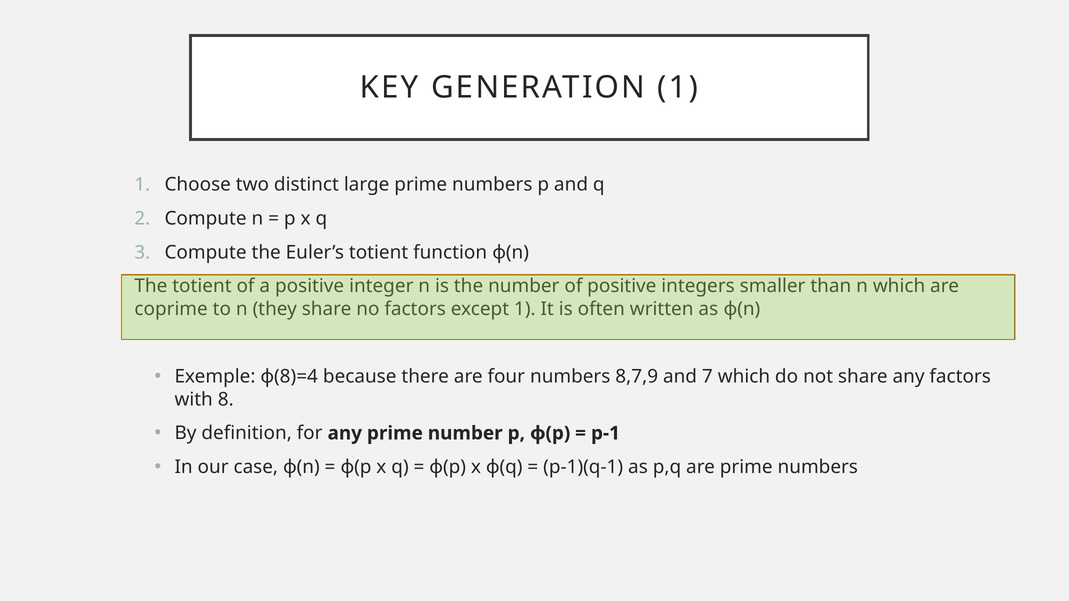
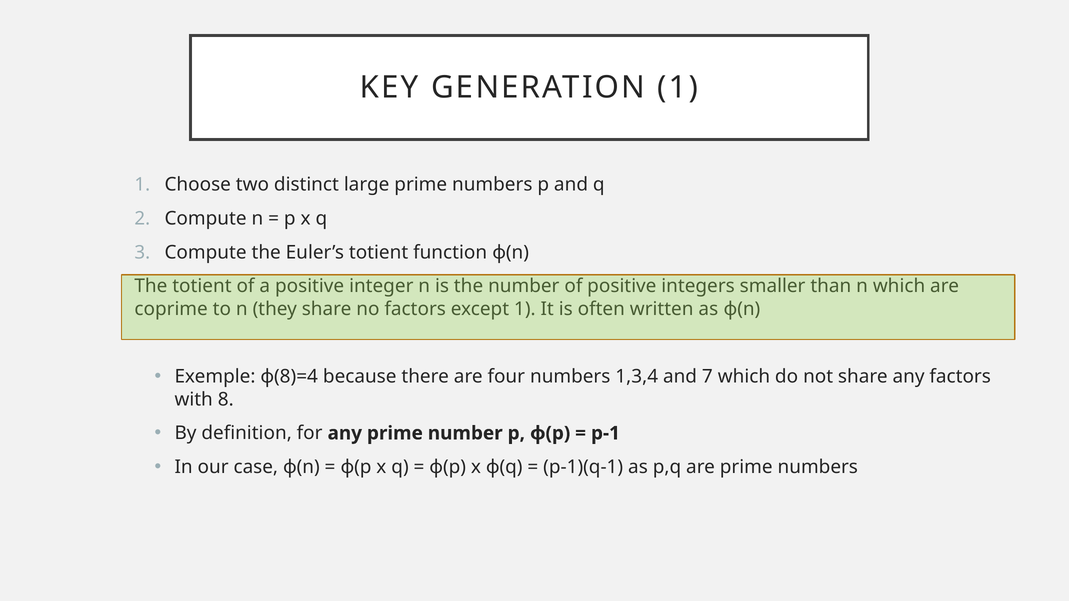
8,7,9: 8,7,9 -> 1,3,4 (637, 377)
